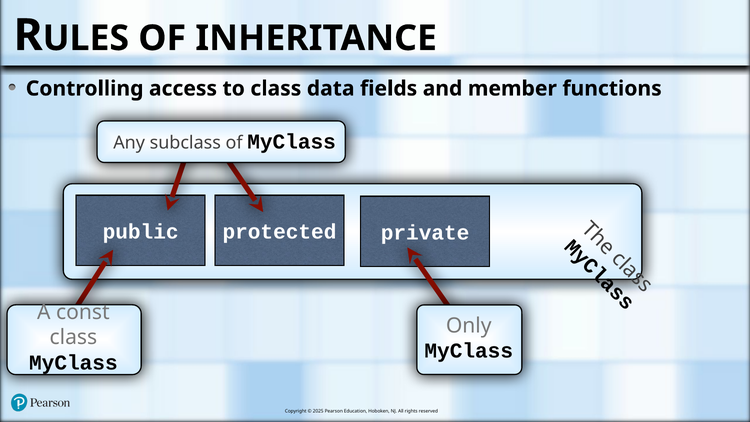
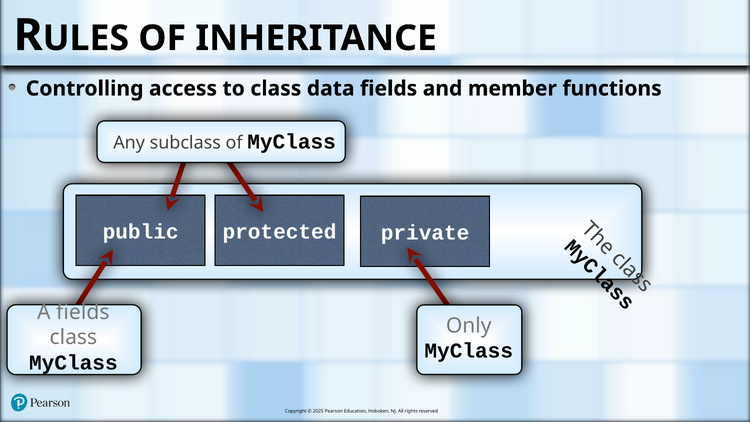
A const: const -> fields (83, 312)
